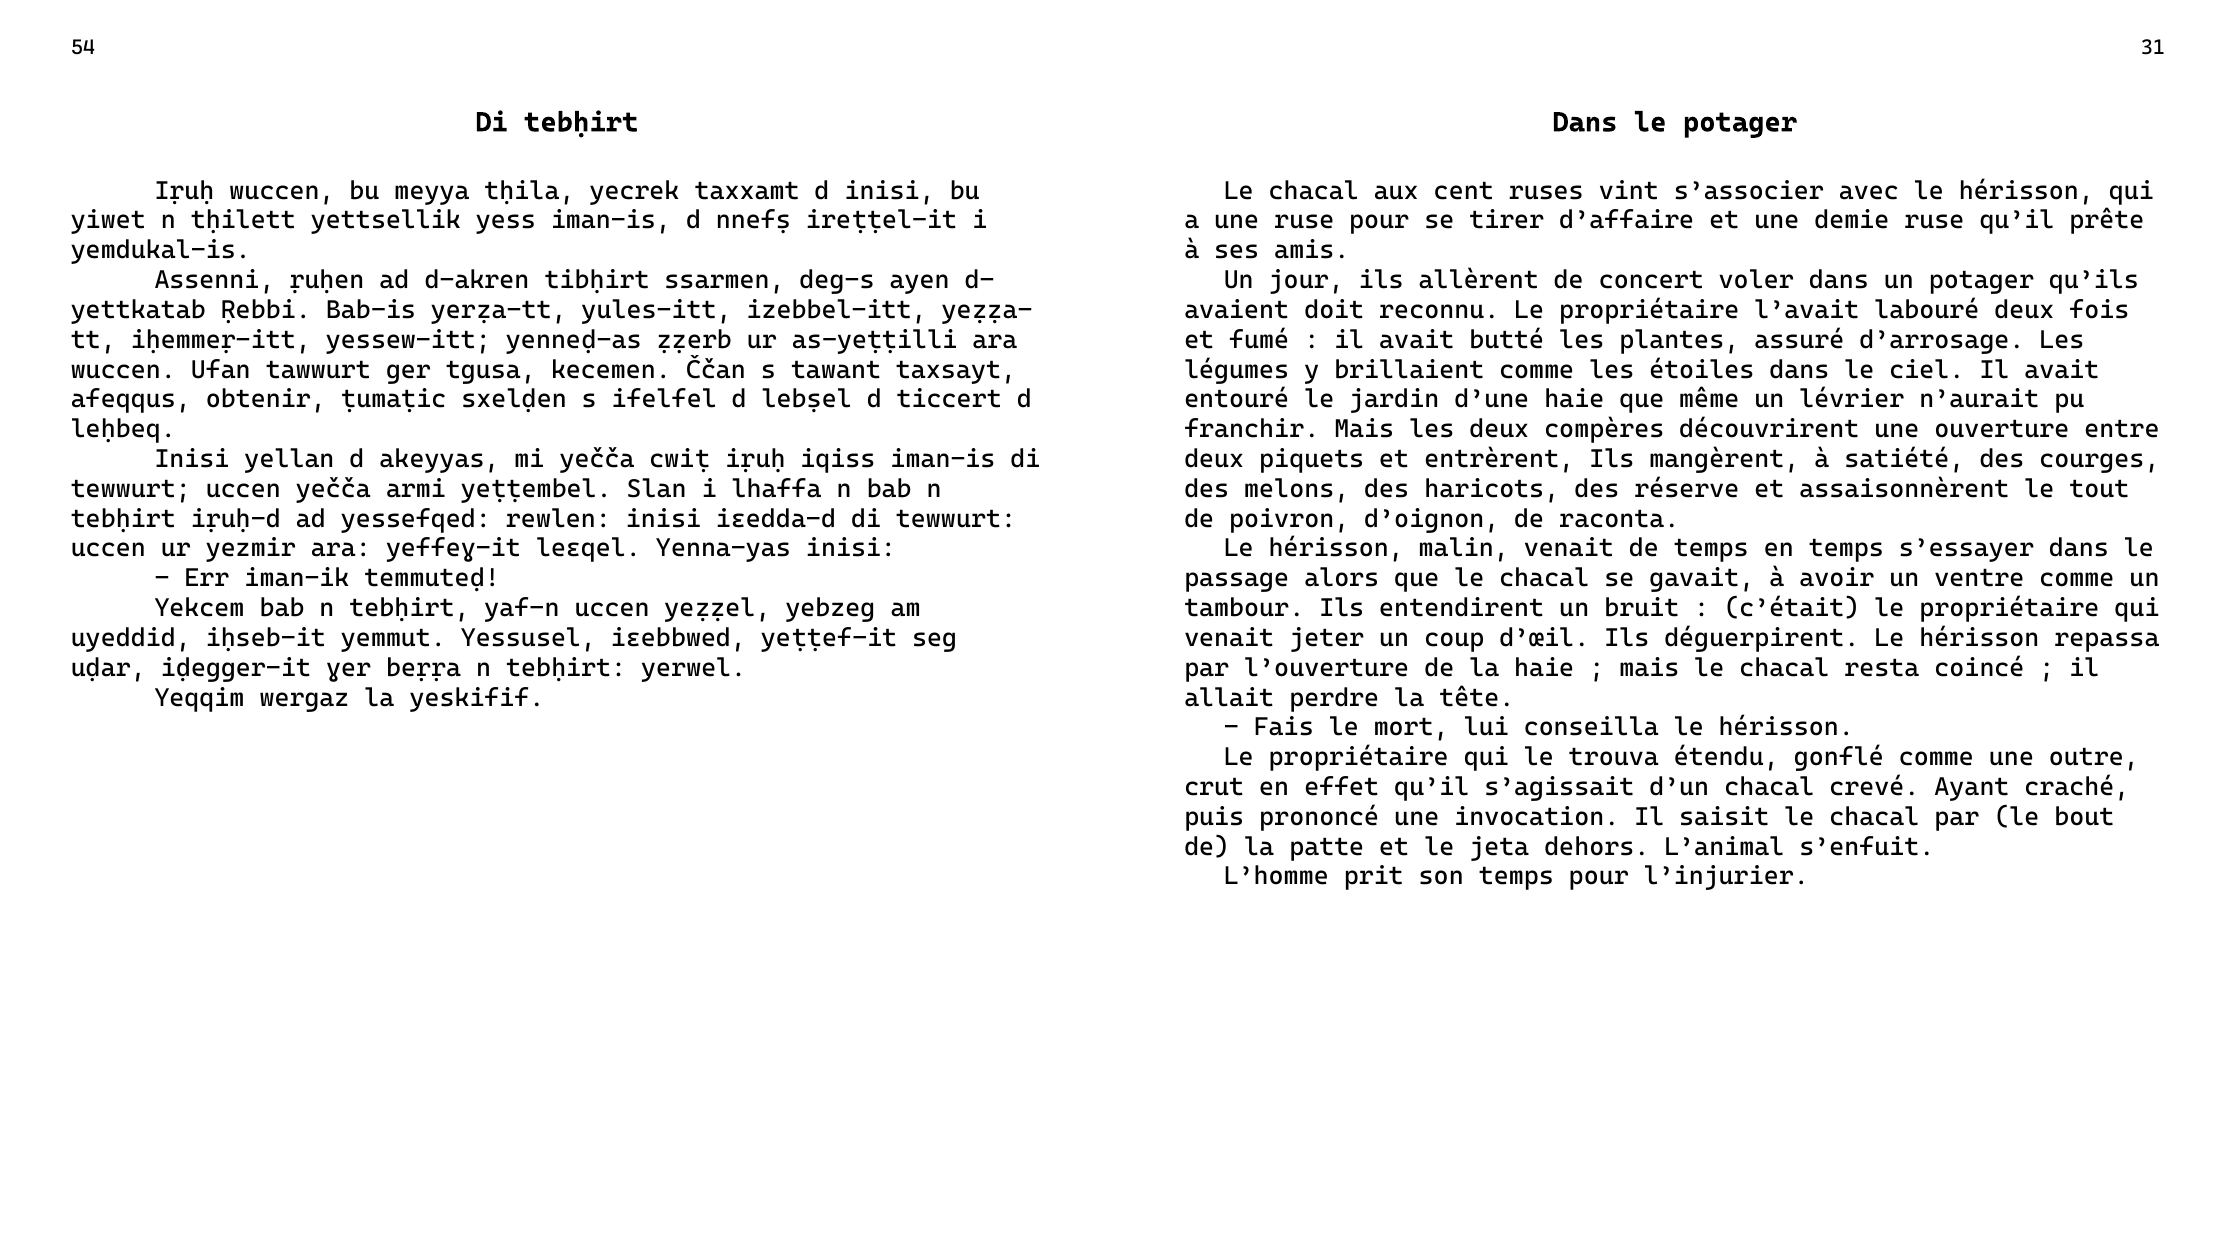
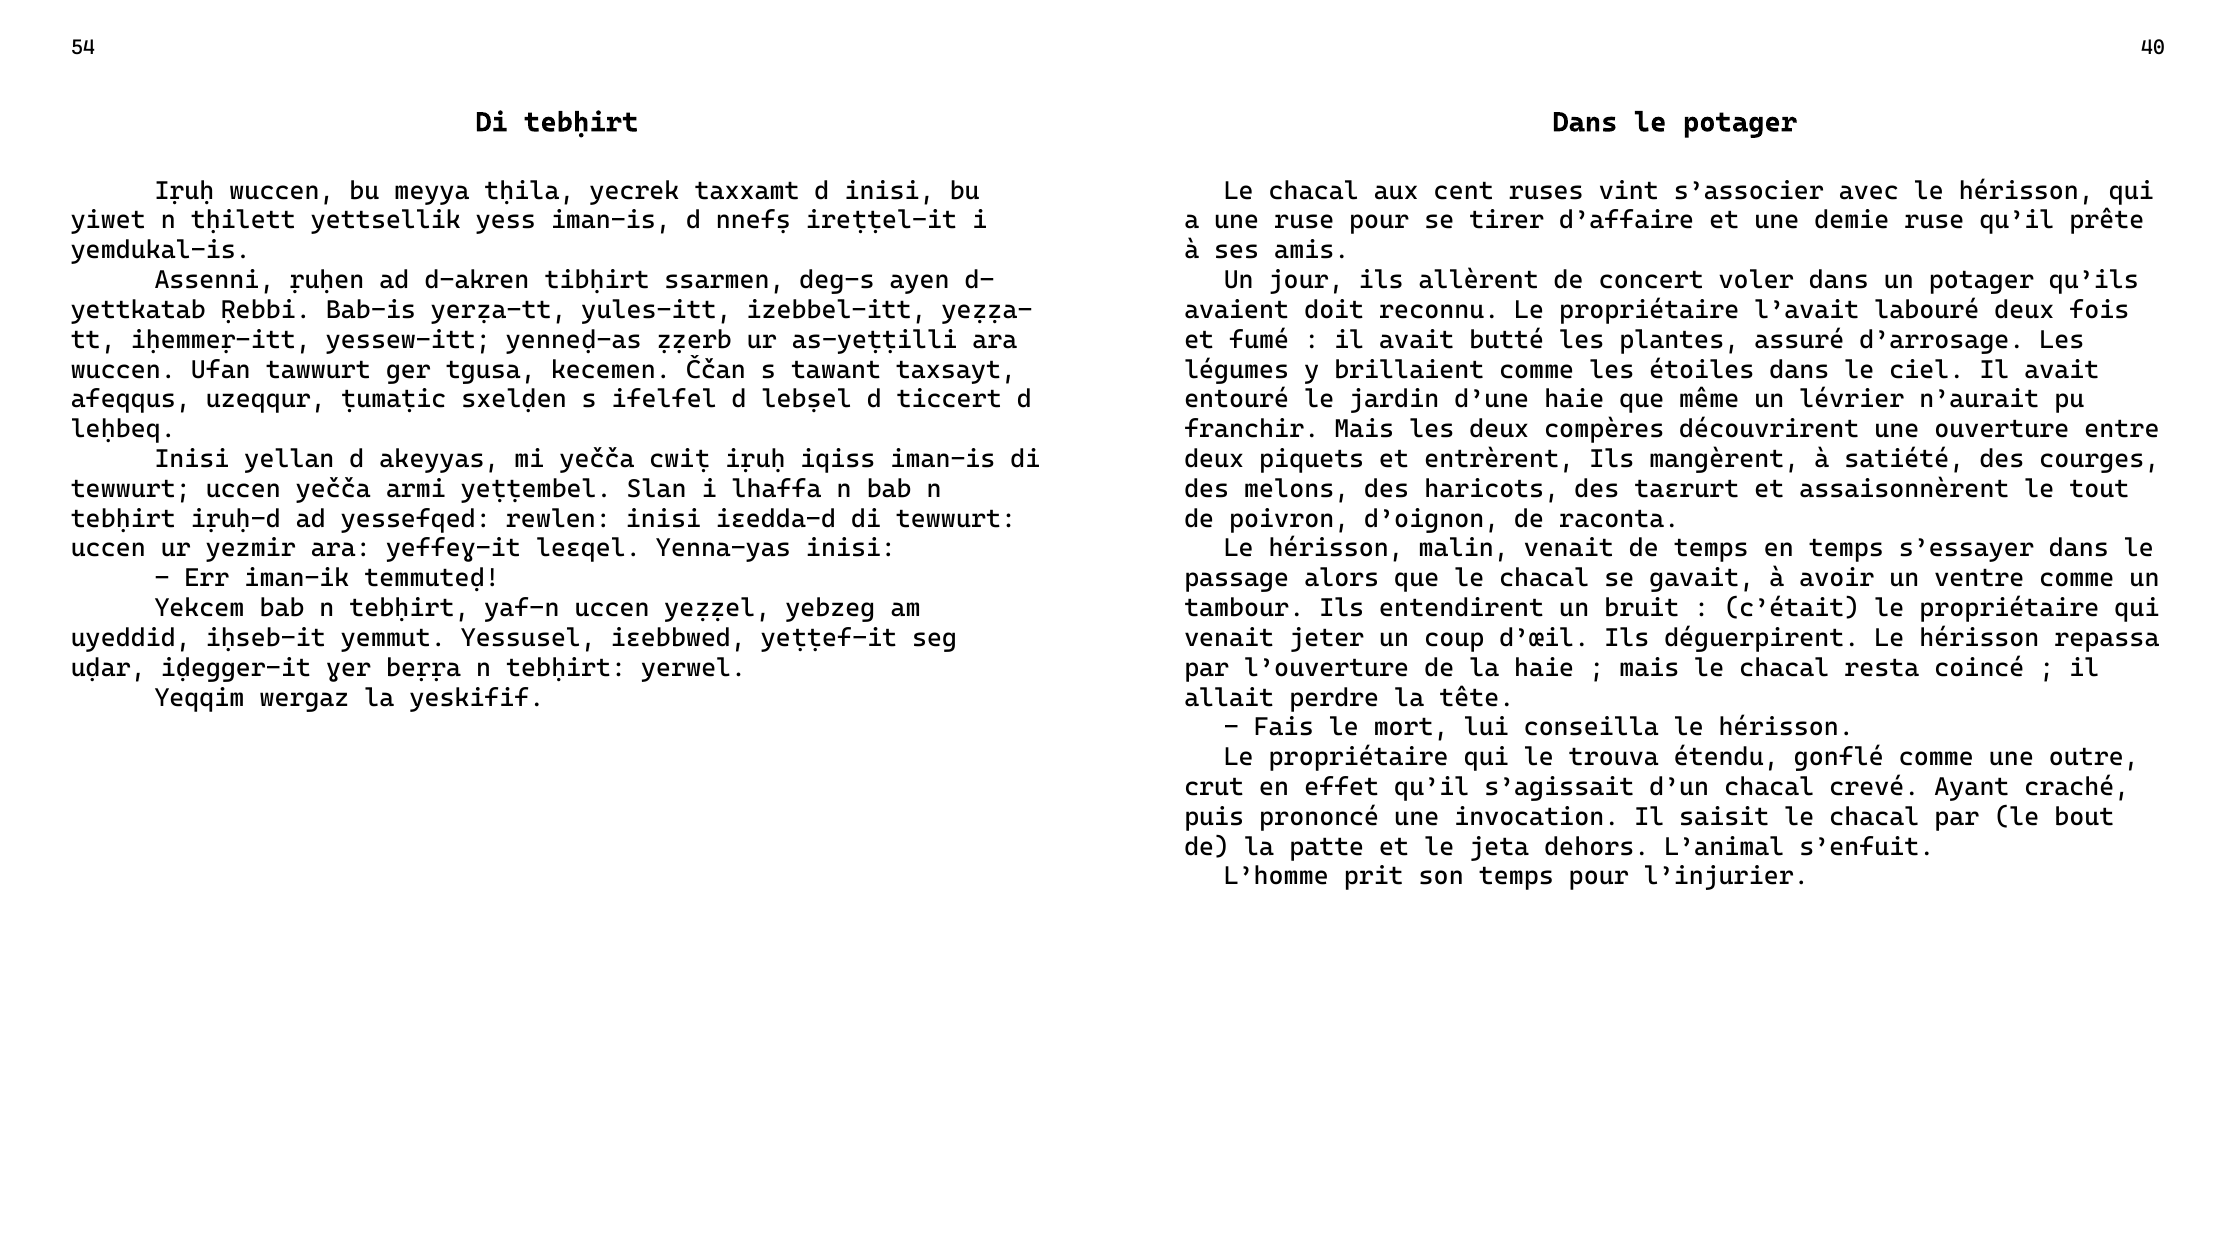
31: 31 -> 40 (2153, 48)
obtenir: obtenir -> uzeqqur (266, 400)
réserve: réserve -> taɛrurt (1687, 489)
